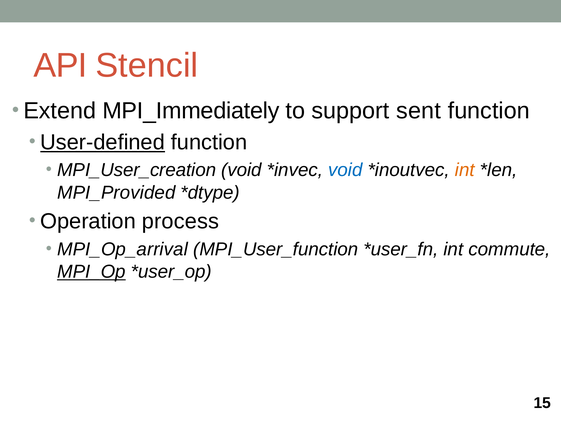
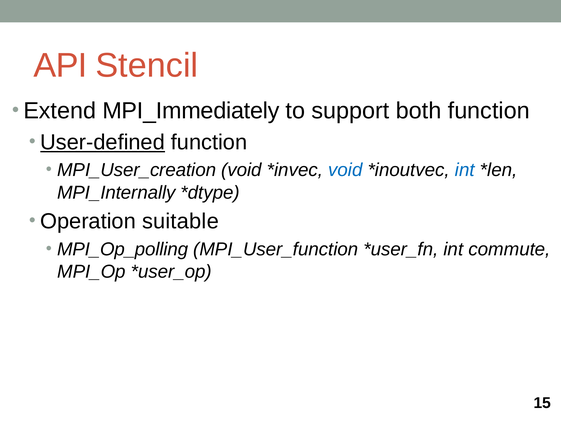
sent: sent -> both (419, 111)
int colour: orange -> blue (465, 170)
MPI_Provided: MPI_Provided -> MPI_Internally (116, 192)
process: process -> suitable (180, 221)
MPI_Op_arrival: MPI_Op_arrival -> MPI_Op_polling (123, 249)
MPI_Op underline: present -> none (91, 272)
